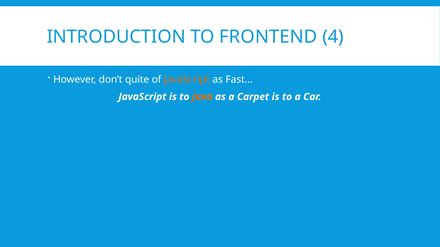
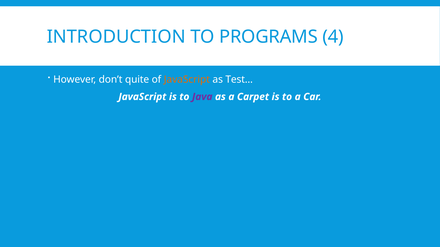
FRONTEND: FRONTEND -> PROGRAMS (268, 37)
Fast…: Fast… -> Test… (239, 80)
Java colour: orange -> purple (202, 97)
